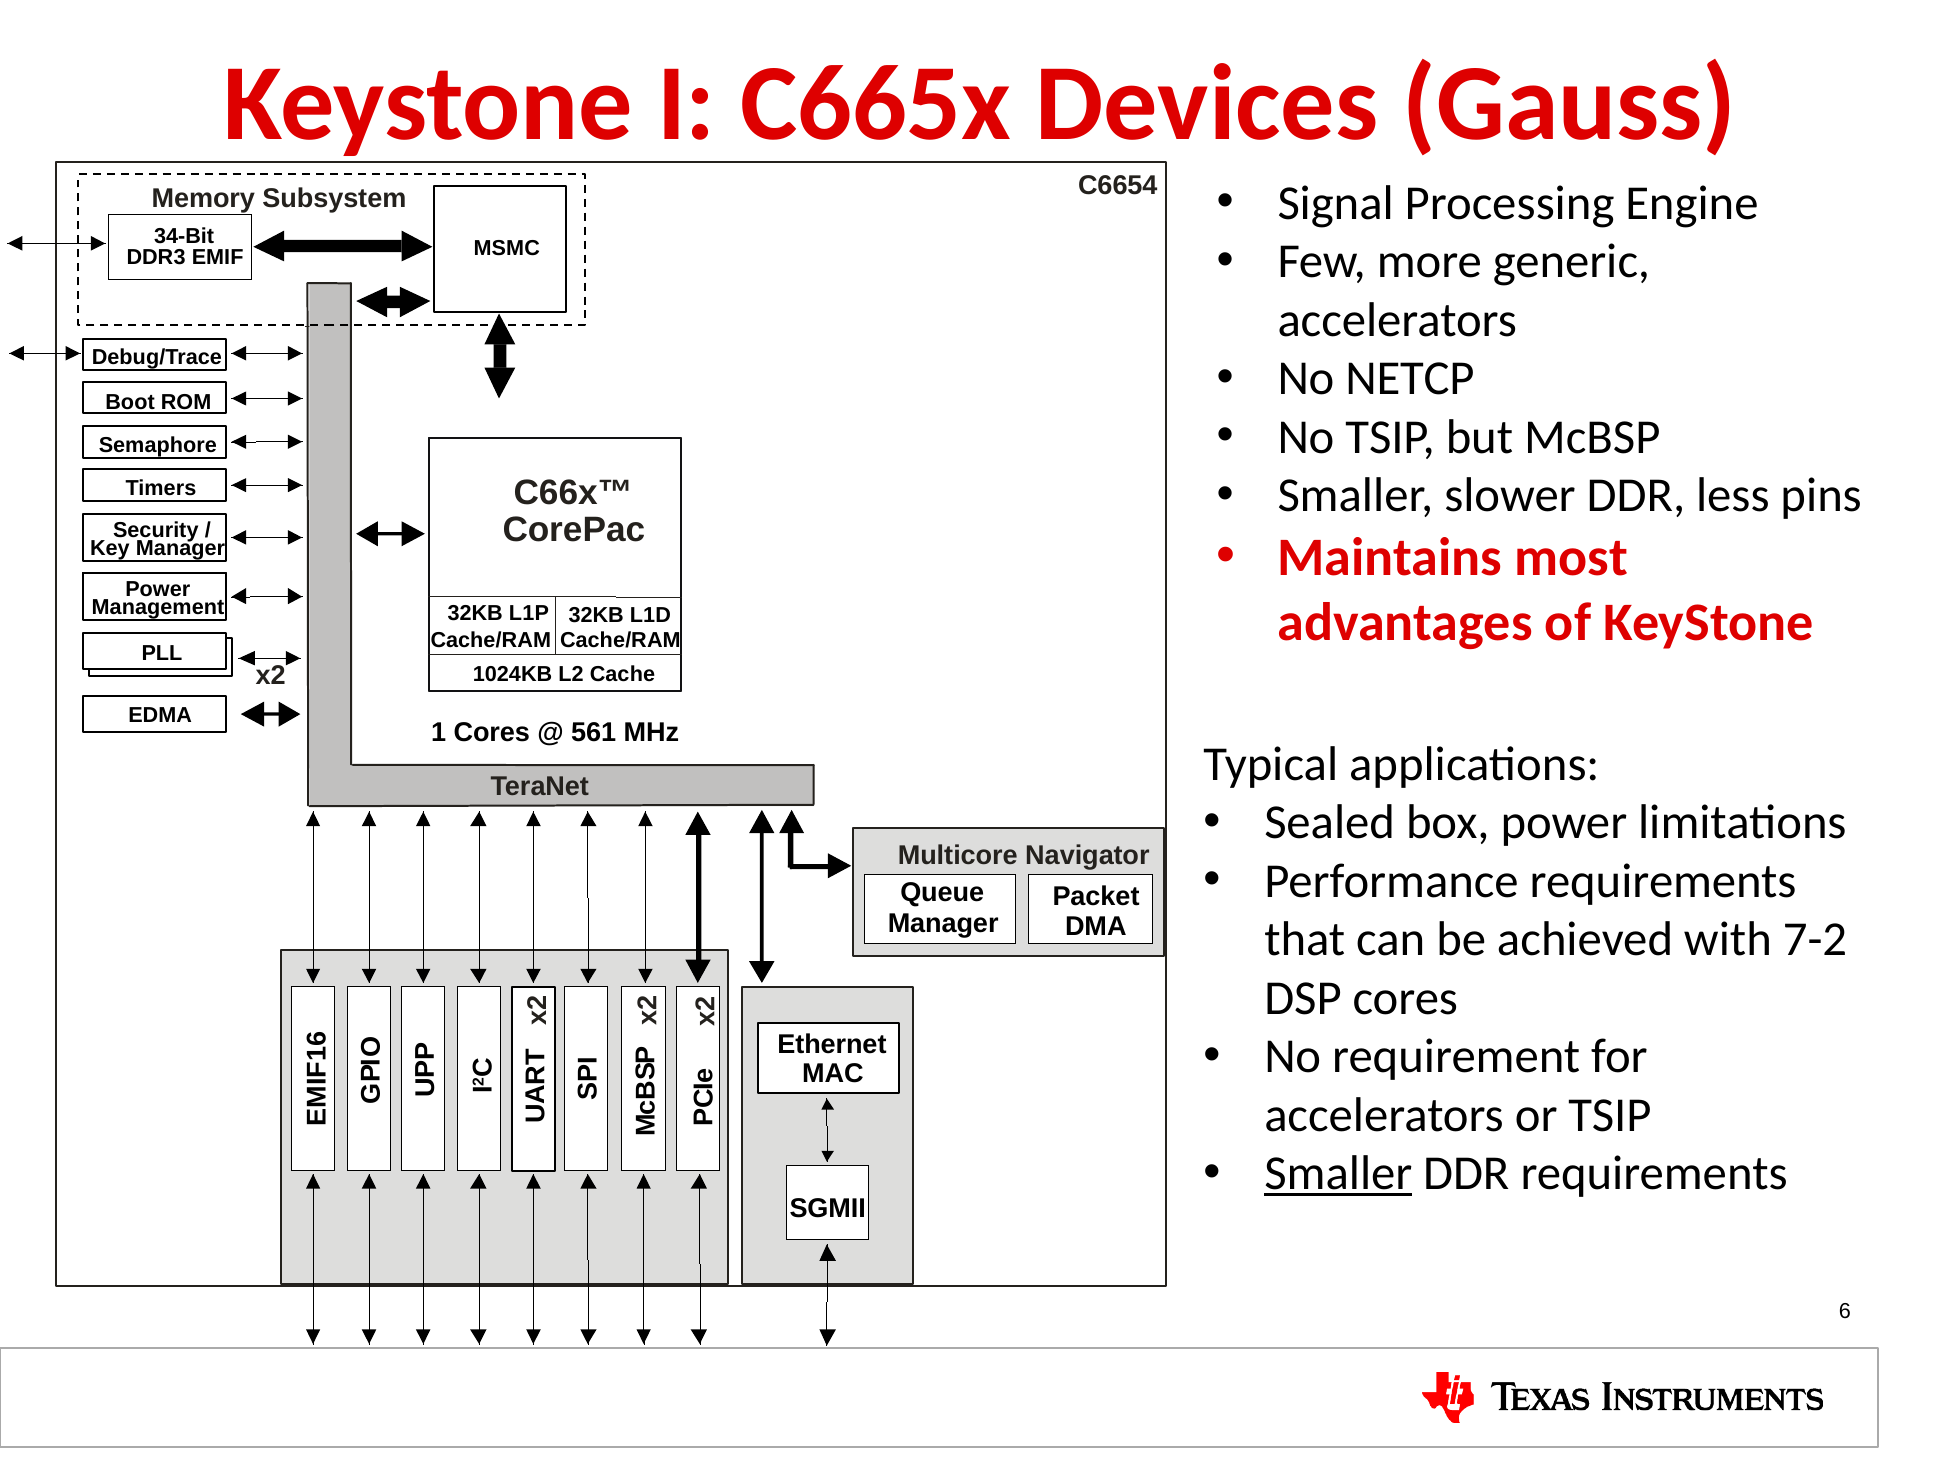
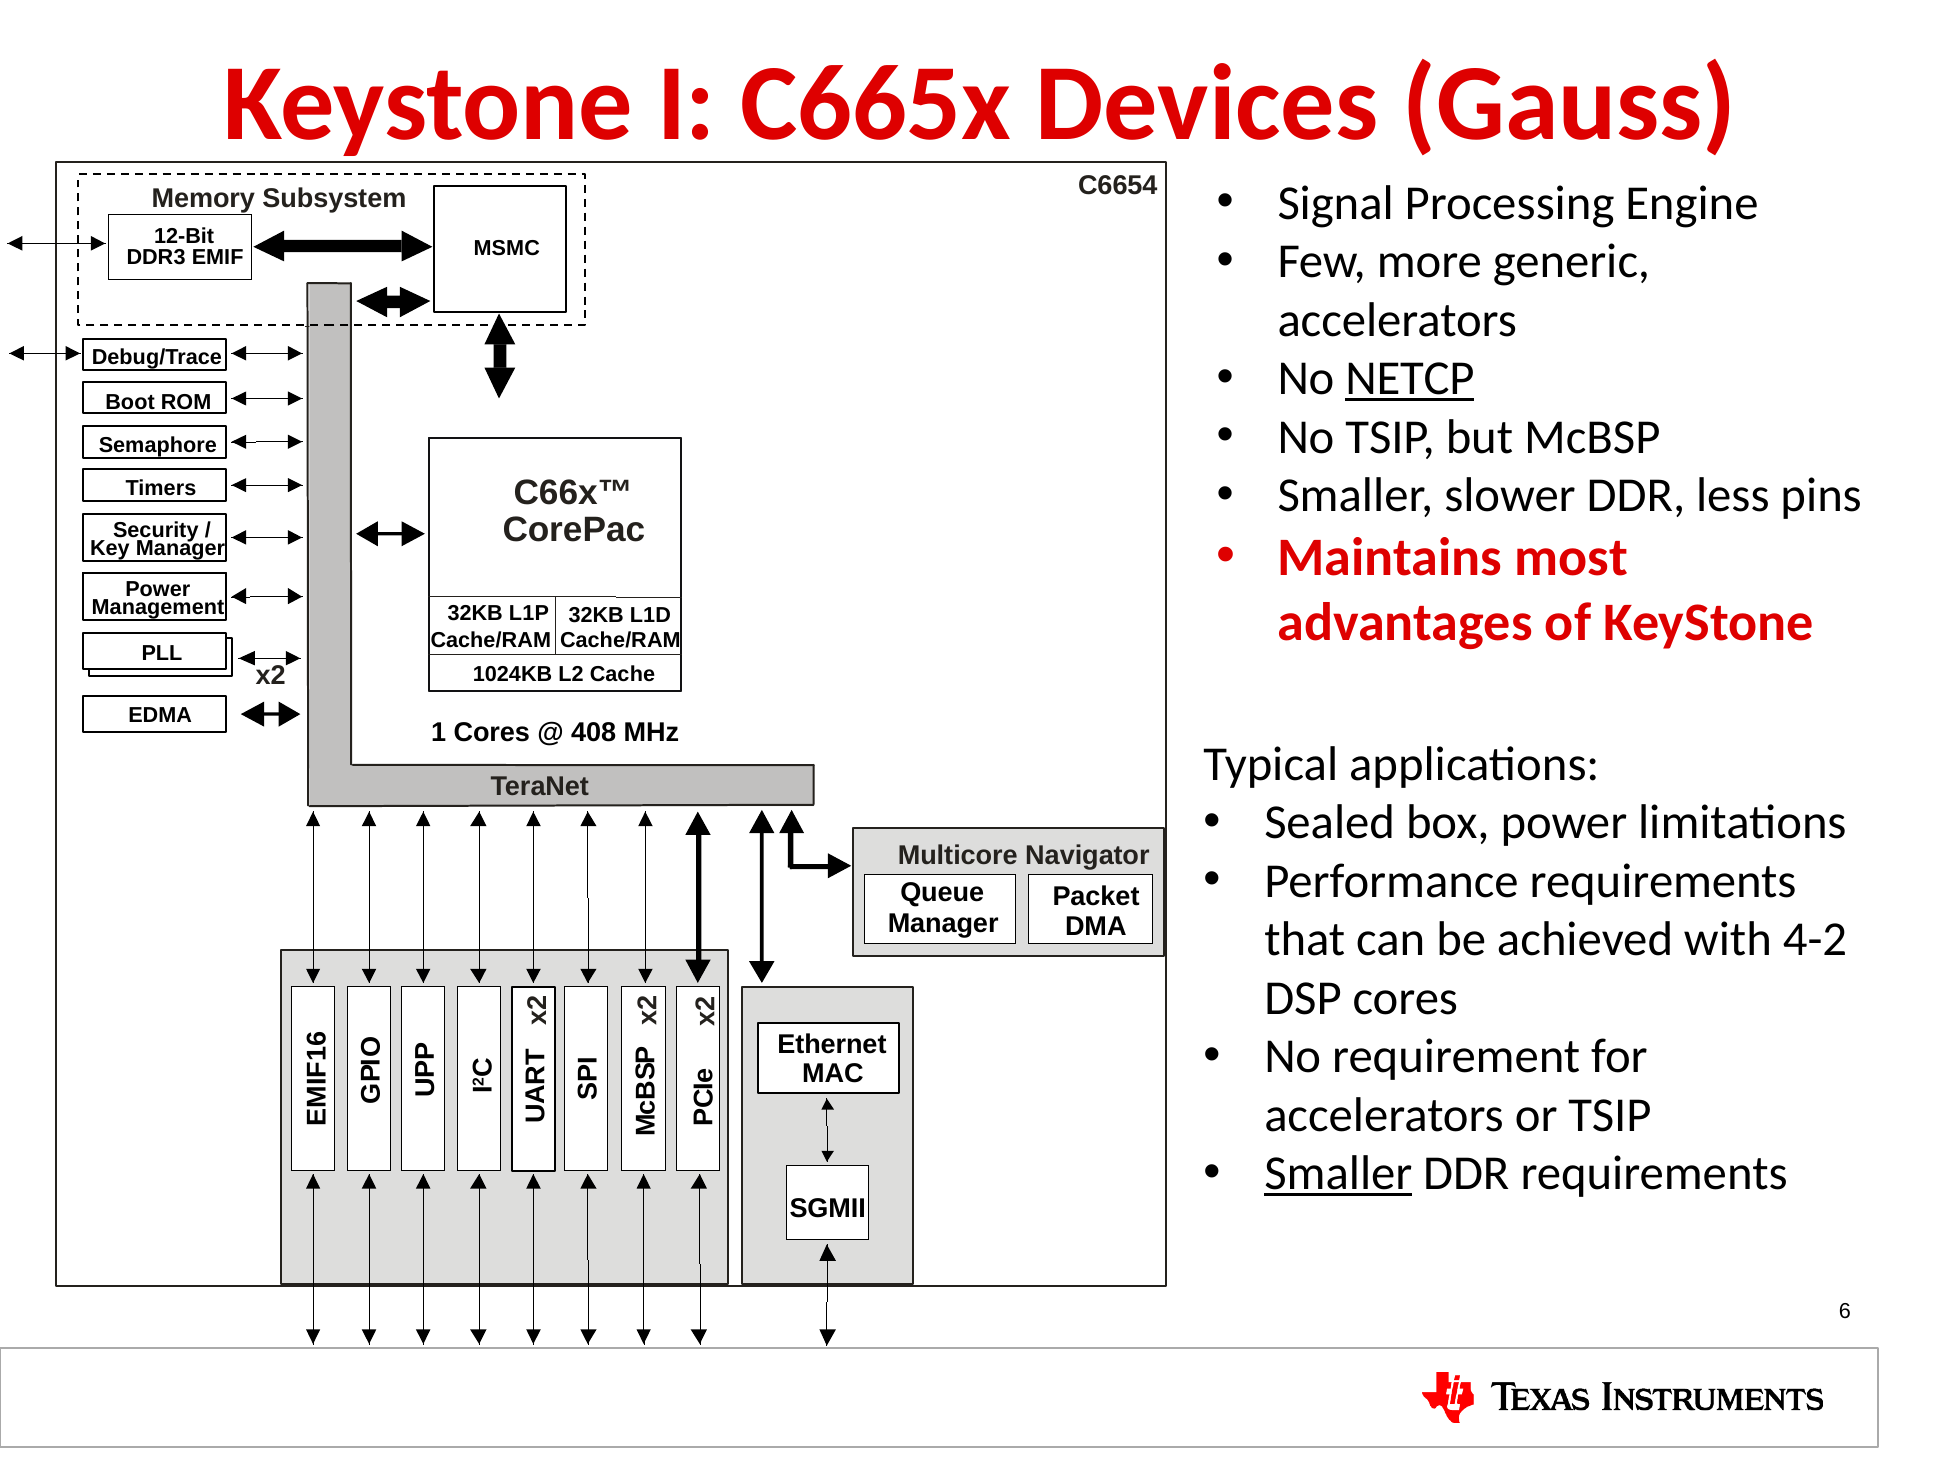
34-Bit: 34-Bit -> 12-Bit (184, 236)
NETCP underline: none -> present (1410, 379)
561: 561 -> 408 (594, 732)
7-2: 7-2 -> 4-2 (1815, 940)
